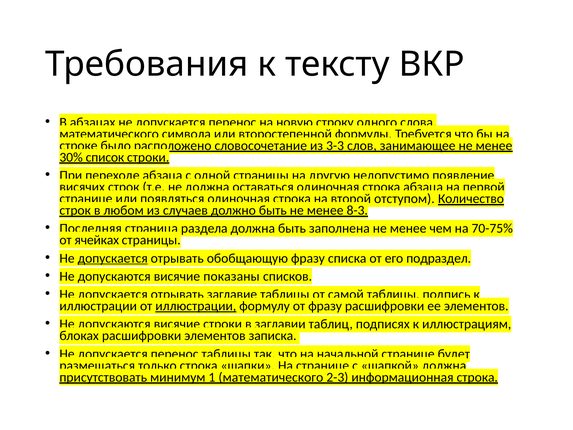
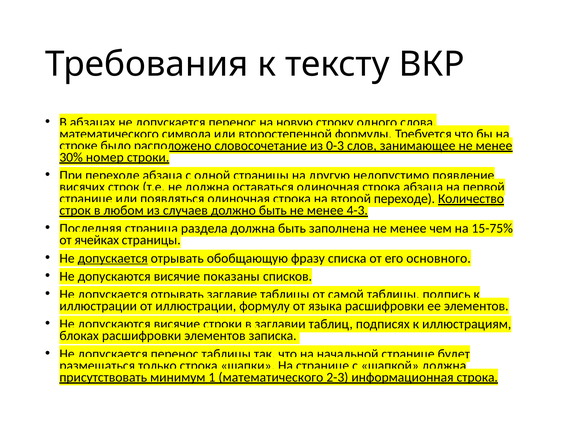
3-3: 3-3 -> 0-3 (335, 146)
список: список -> номер (105, 157)
отступом: отступом -> переходе (404, 199)
8-3: 8-3 -> 4-3 (357, 210)
70-75%: 70-75% -> 15-75% (492, 228)
подраздел: подраздел -> основного (439, 258)
иллюстрации underline: present -> none (196, 306)
от фразу: фразу -> языка (325, 306)
